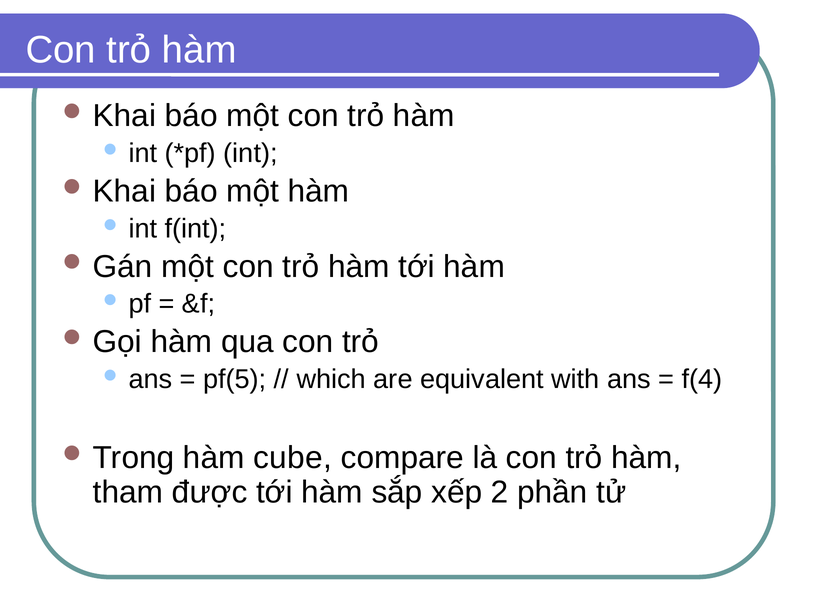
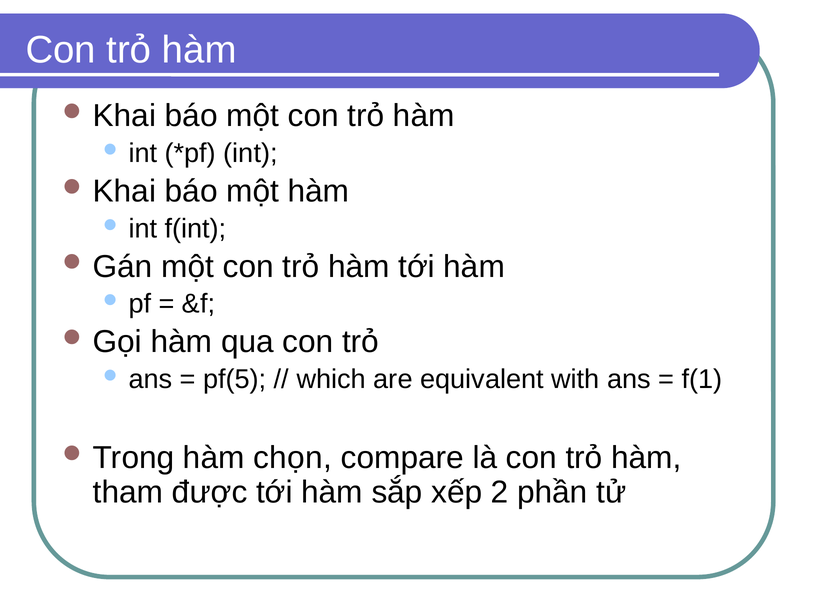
f(4: f(4 -> f(1 (702, 379)
cube: cube -> chọn (293, 457)
